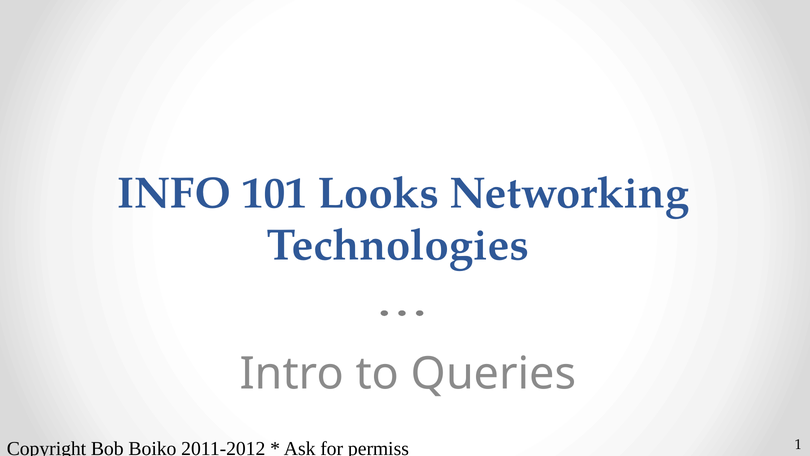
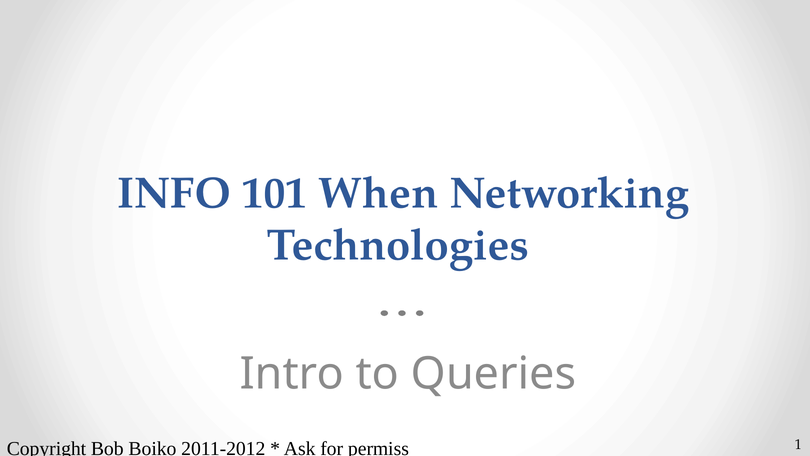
Looks: Looks -> When (378, 193)
